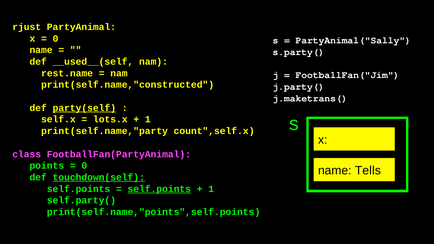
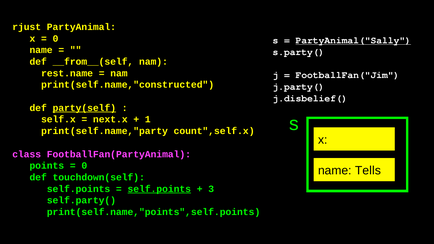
PartyAnimal("Sally underline: none -> present (353, 40)
__used__(self: __used__(self -> __from__(self (93, 62)
j.maketrans(: j.maketrans( -> j.disbelief( (310, 98)
lots.x: lots.x -> next.x (110, 120)
touchdown(self underline: present -> none (99, 177)
1: 1 -> 3 (211, 189)
